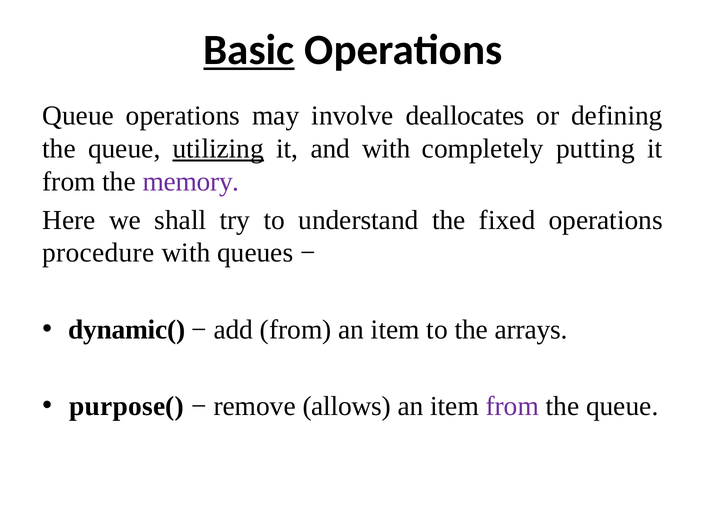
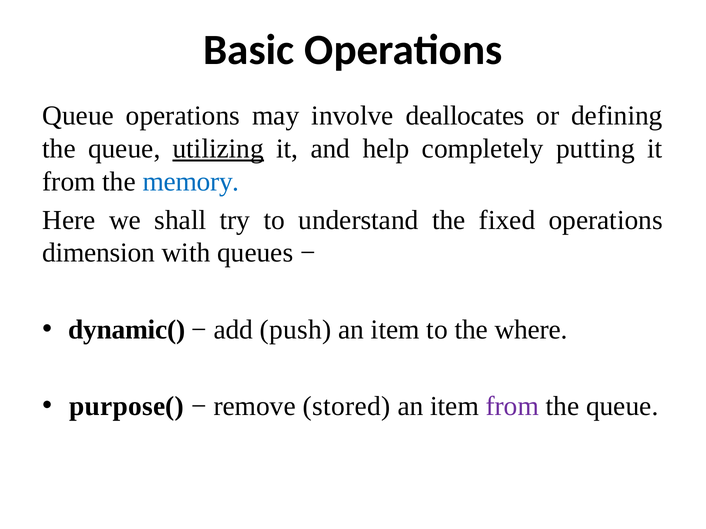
Basic underline: present -> none (249, 50)
and with: with -> help (386, 149)
memory colour: purple -> blue (191, 182)
procedure: procedure -> dimension (99, 253)
add from: from -> push (296, 330)
arrays: arrays -> where (531, 330)
allows: allows -> stored (347, 407)
